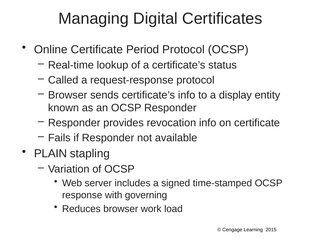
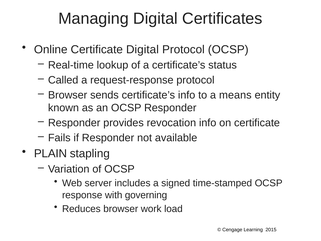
Certificate Period: Period -> Digital (142, 49)
display: display -> means (235, 95)
